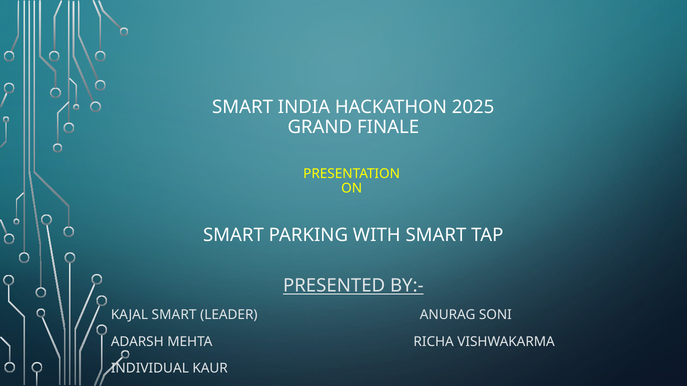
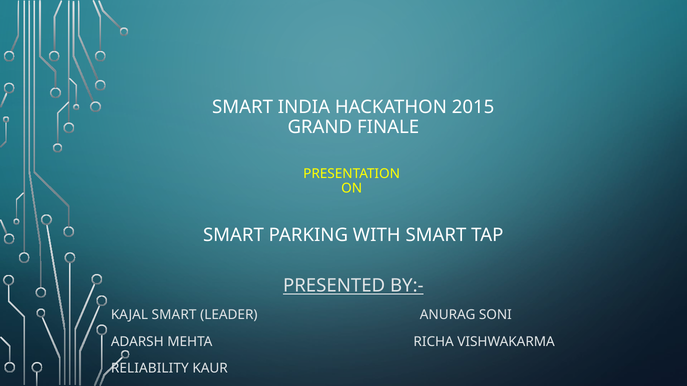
2025: 2025 -> 2015 (473, 107)
INDIVIDUAL: INDIVIDUAL -> RELIABILITY (150, 369)
